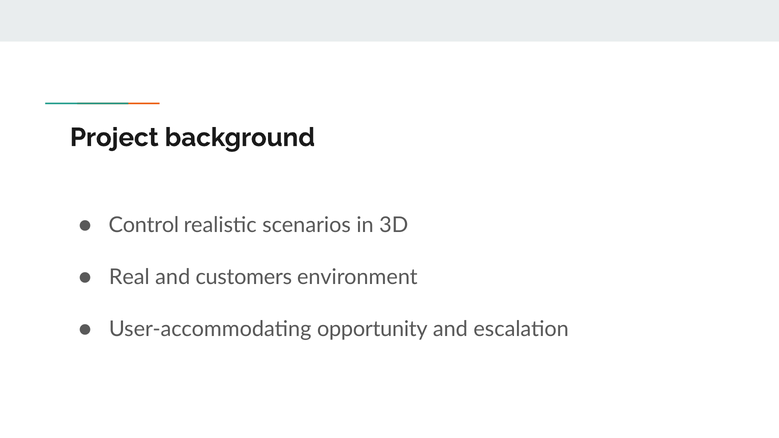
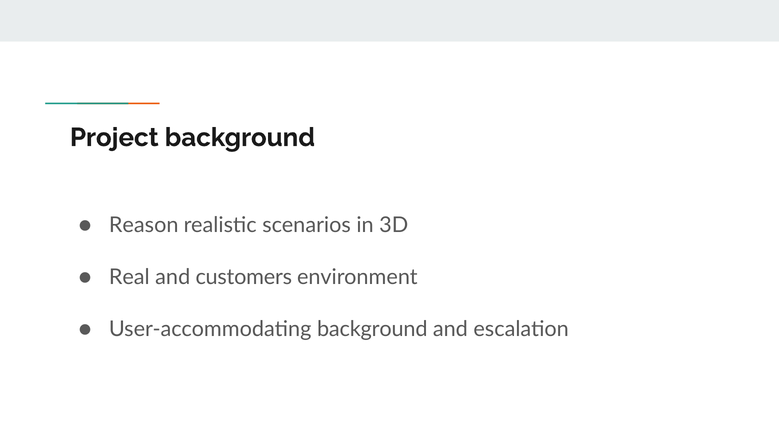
Control: Control -> Reason (144, 225)
User-accommodating opportunity: opportunity -> background (372, 329)
